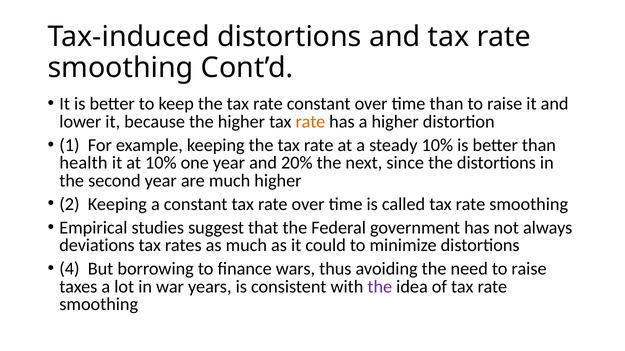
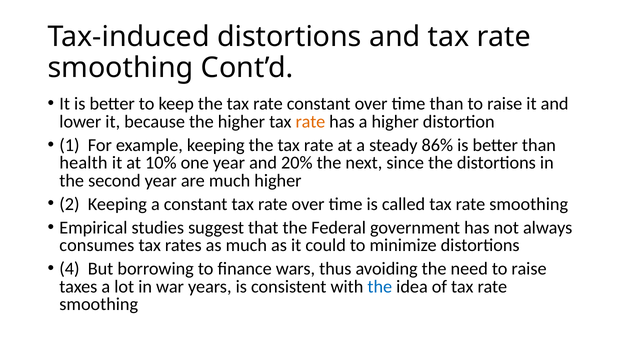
steady 10%: 10% -> 86% (437, 145)
deviations: deviations -> consumes (97, 246)
the colour: purple -> blue (380, 287)
